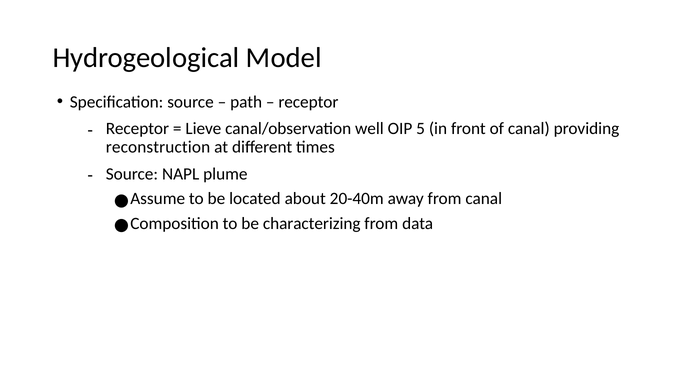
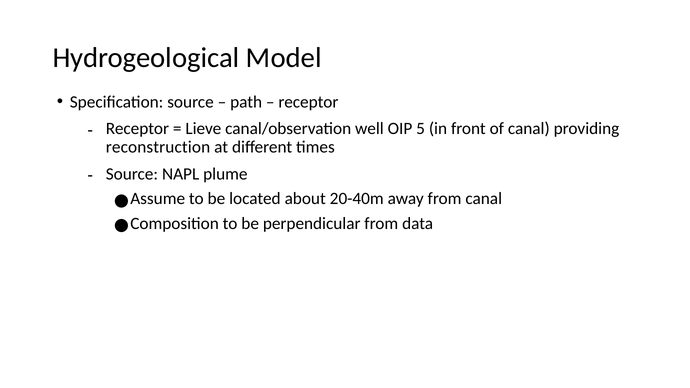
characterizing: characterizing -> perpendicular (312, 224)
